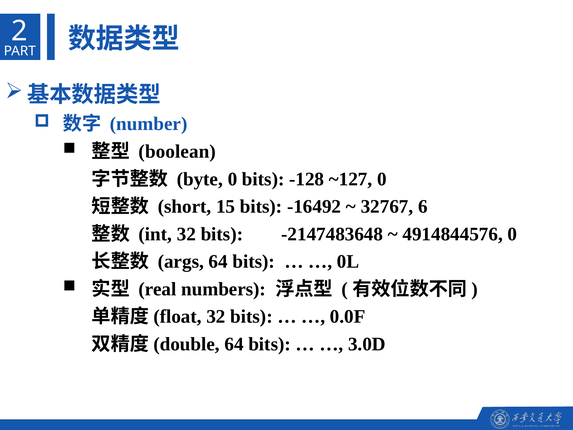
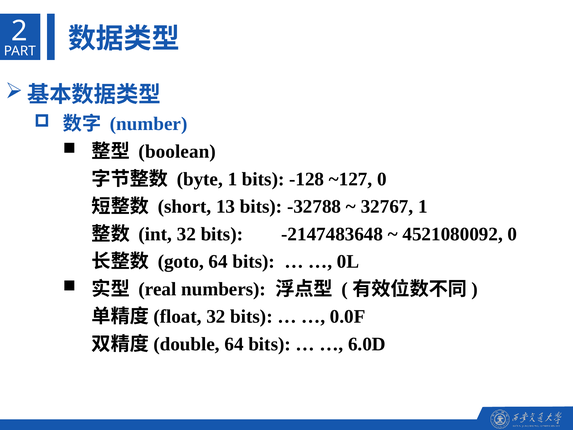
byte 0: 0 -> 1 (232, 179)
15: 15 -> 13 (226, 206)
-16492: -16492 -> -32788 (314, 206)
32767 6: 6 -> 1 (423, 206)
4914844576: 4914844576 -> 4521080092 (453, 234)
args: args -> goto (181, 261)
3.0D: 3.0D -> 6.0D (367, 344)
